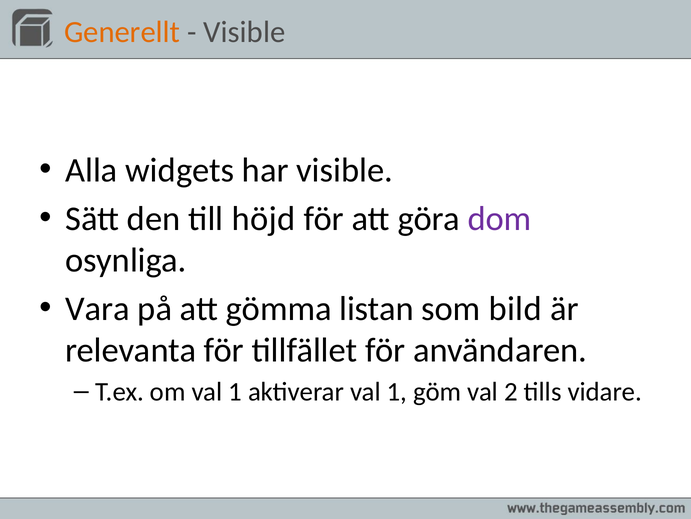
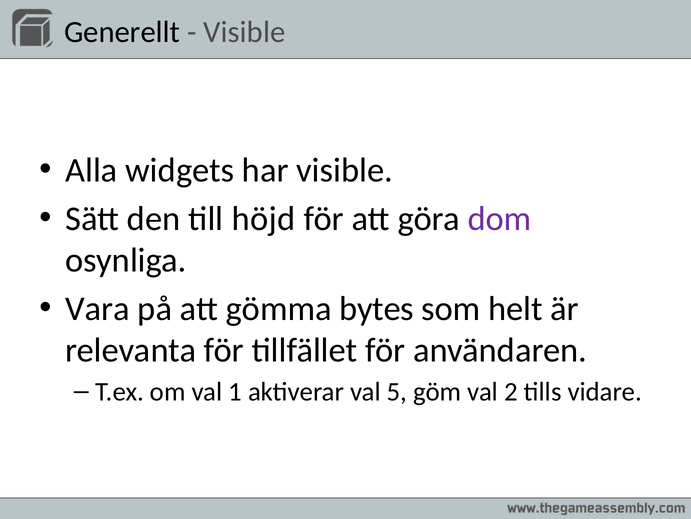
Generellt colour: orange -> black (122, 32)
listan: listan -> bytes (377, 308)
bild: bild -> helt (515, 308)
aktiverar val 1: 1 -> 5 (397, 391)
